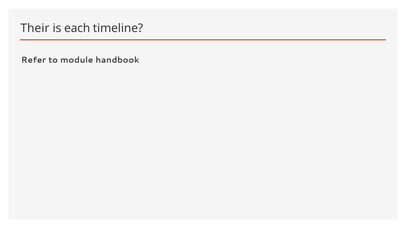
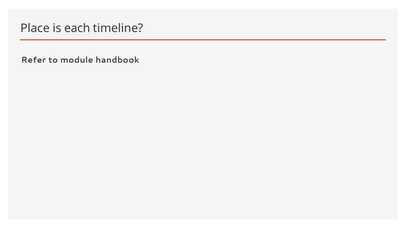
Their: Their -> Place (35, 28)
